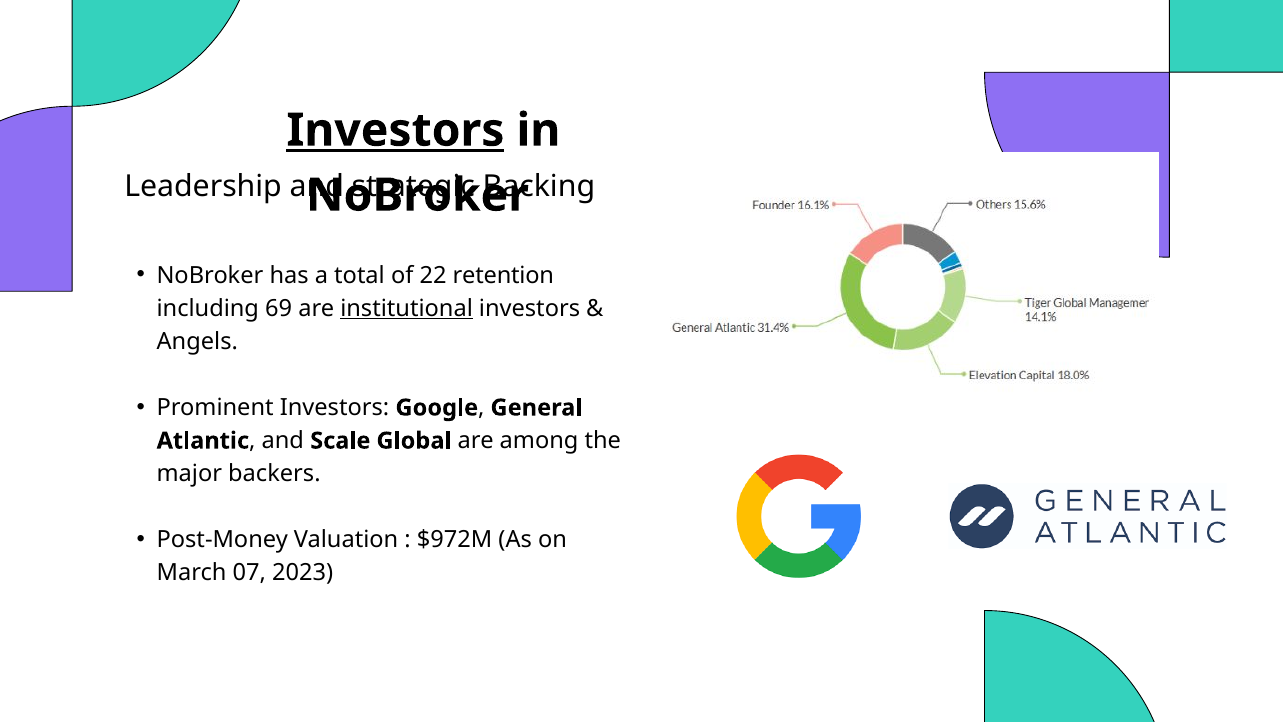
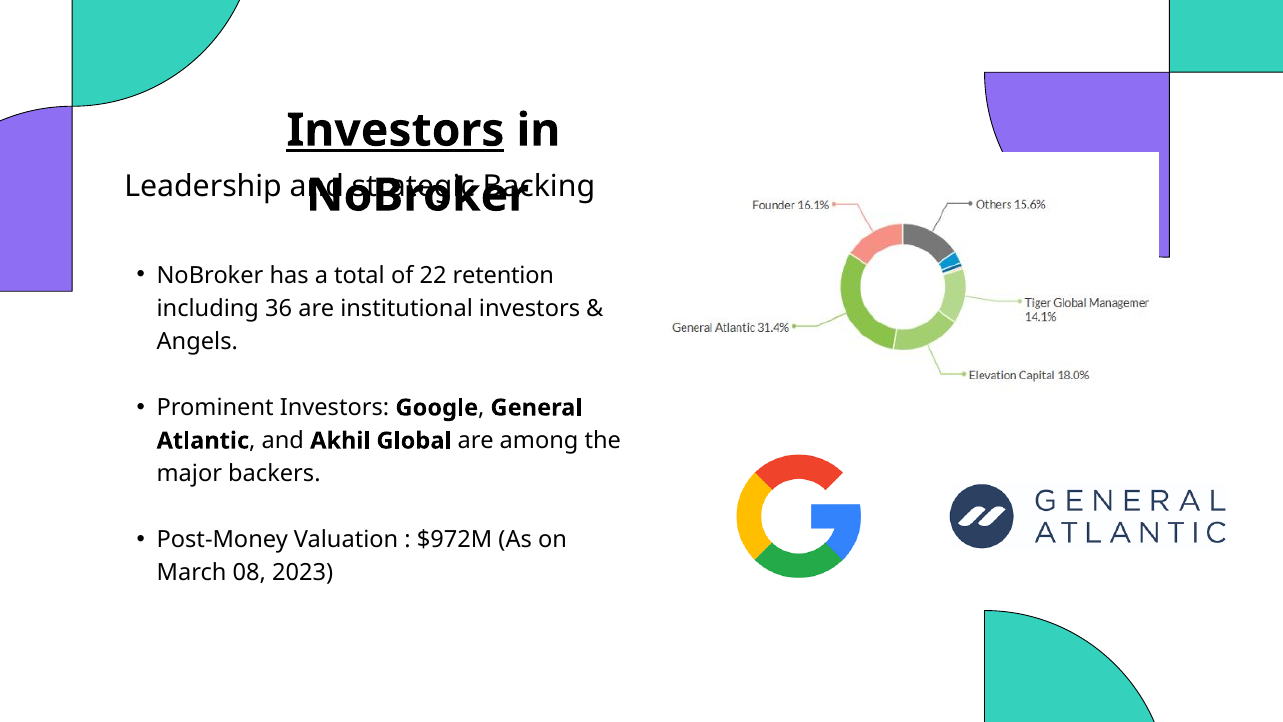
69: 69 -> 36 (279, 308)
institutional underline: present -> none (407, 308)
Scale: Scale -> Akhil (340, 441)
07: 07 -> 08 (249, 573)
